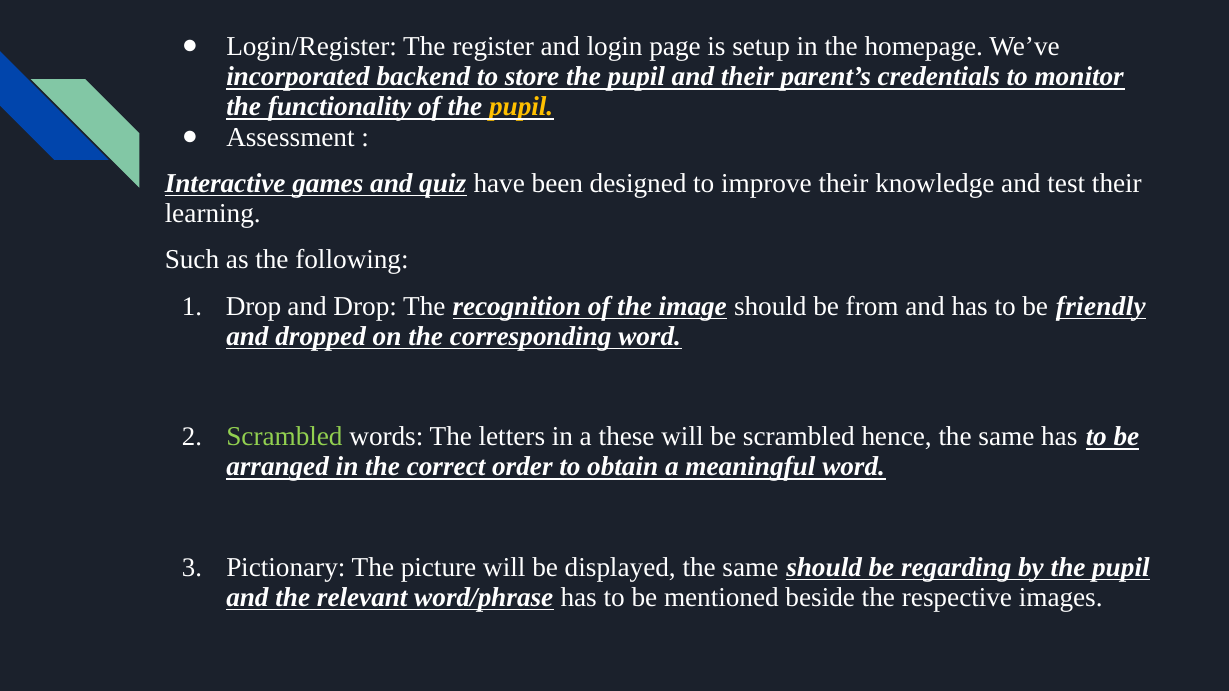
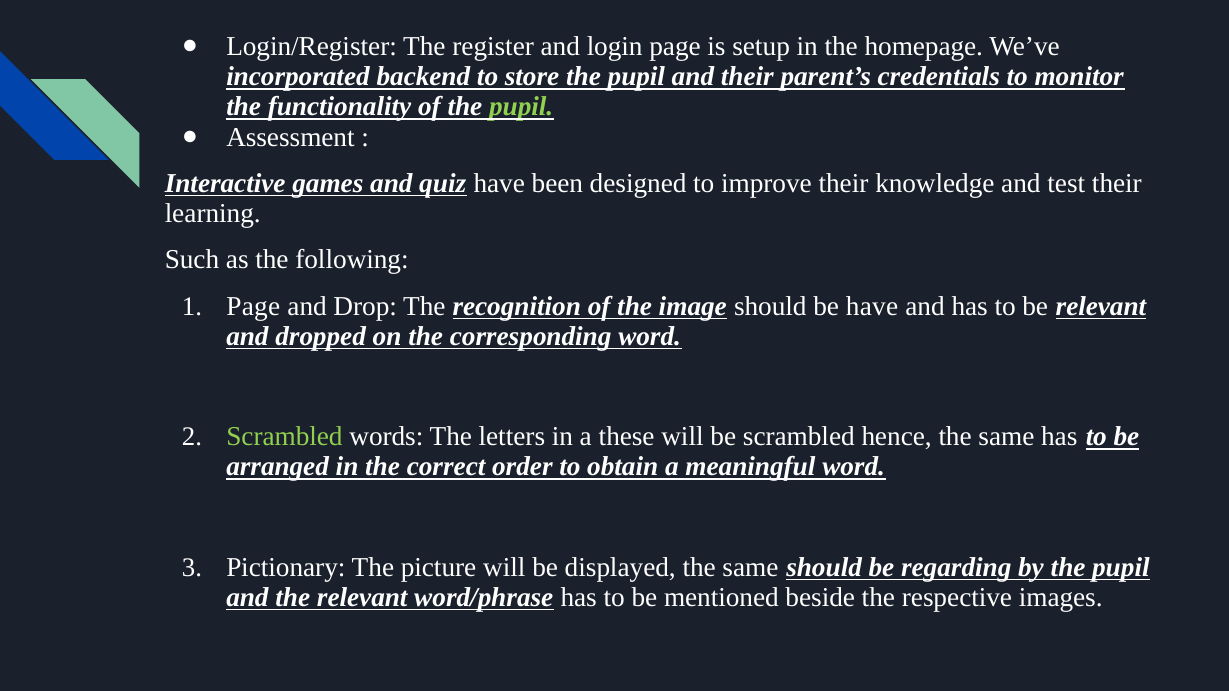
pupil colour: yellow -> light green (521, 107)
Drop: Drop -> Page (253, 307)
be from: from -> have (872, 307)
be friendly: friendly -> relevant (1101, 307)
